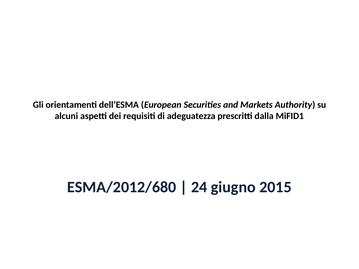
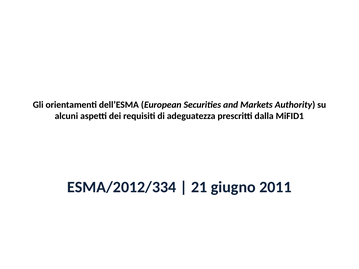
ESMA/2012/680: ESMA/2012/680 -> ESMA/2012/334 (122, 187)
24: 24 -> 21 (199, 187)
2015: 2015 -> 2011 (275, 187)
